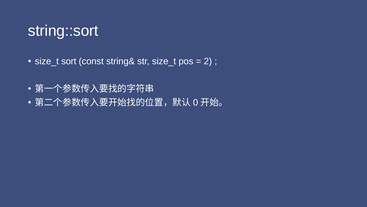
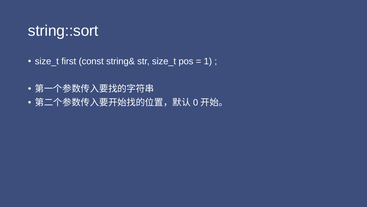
sort: sort -> first (69, 61)
2: 2 -> 1 (208, 61)
